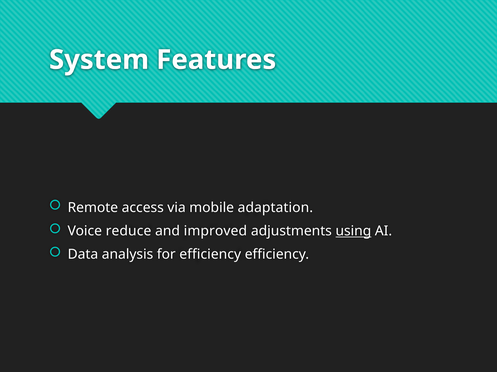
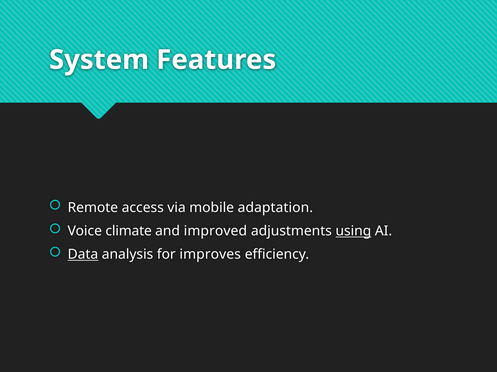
reduce: reduce -> climate (129, 231)
Data underline: none -> present (83, 255)
for efficiency: efficiency -> improves (210, 255)
